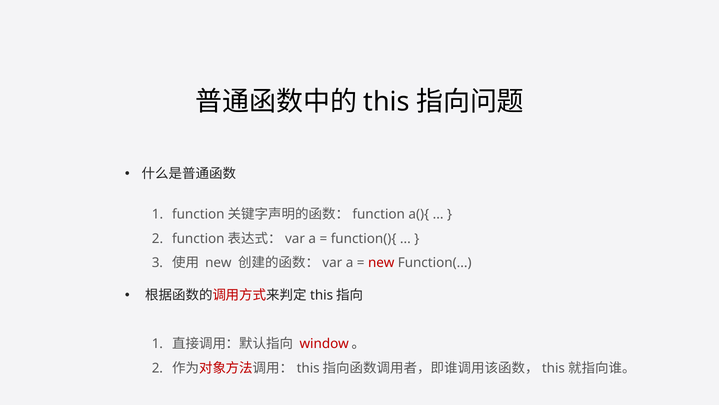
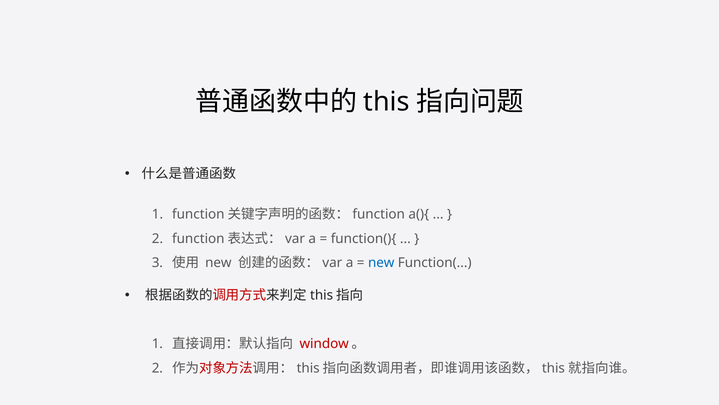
new colour: red -> blue (381, 263)
